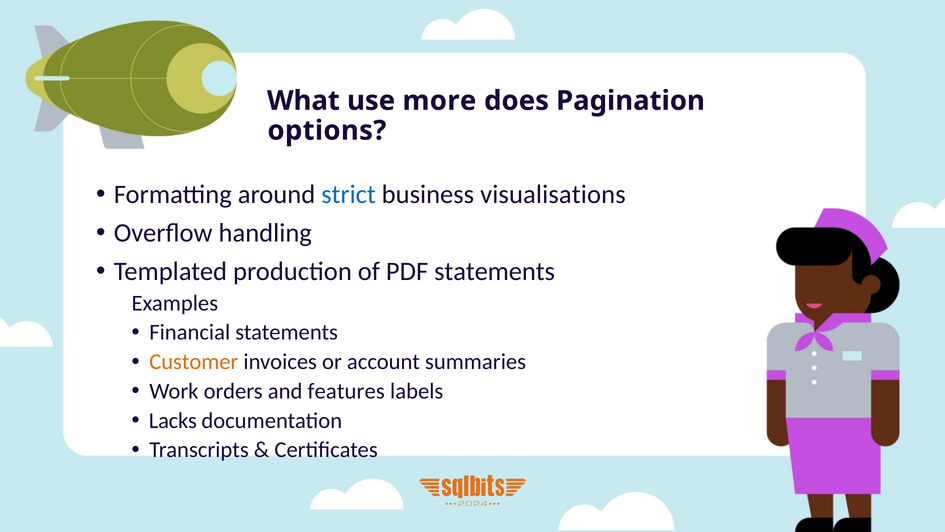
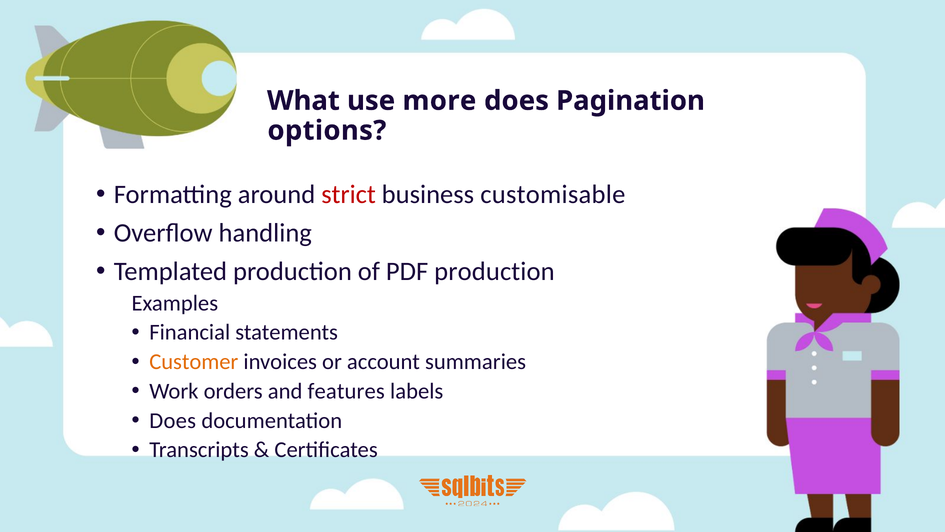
strict colour: blue -> red (349, 194)
visualisations: visualisations -> customisable (553, 194)
PDF statements: statements -> production (494, 271)
Lacks: Lacks -> Does (173, 420)
